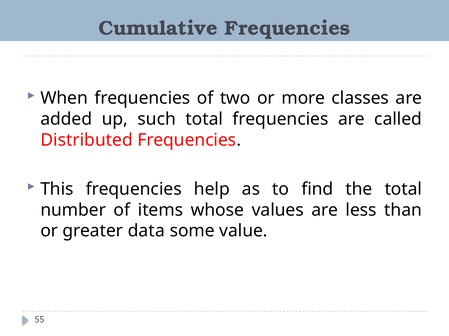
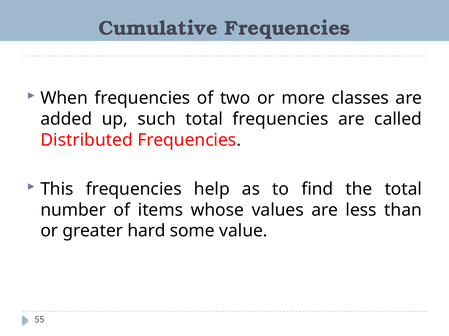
data: data -> hard (146, 231)
